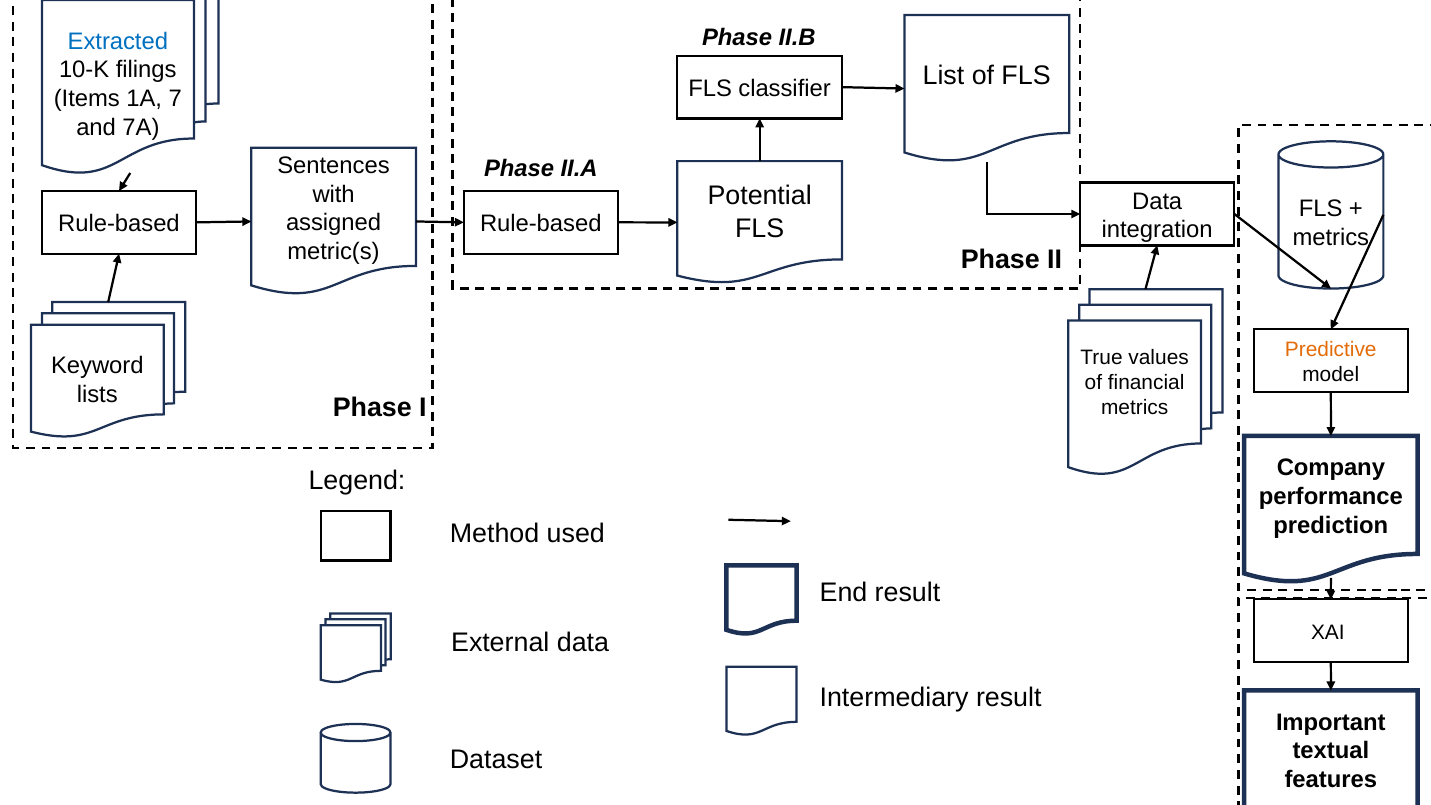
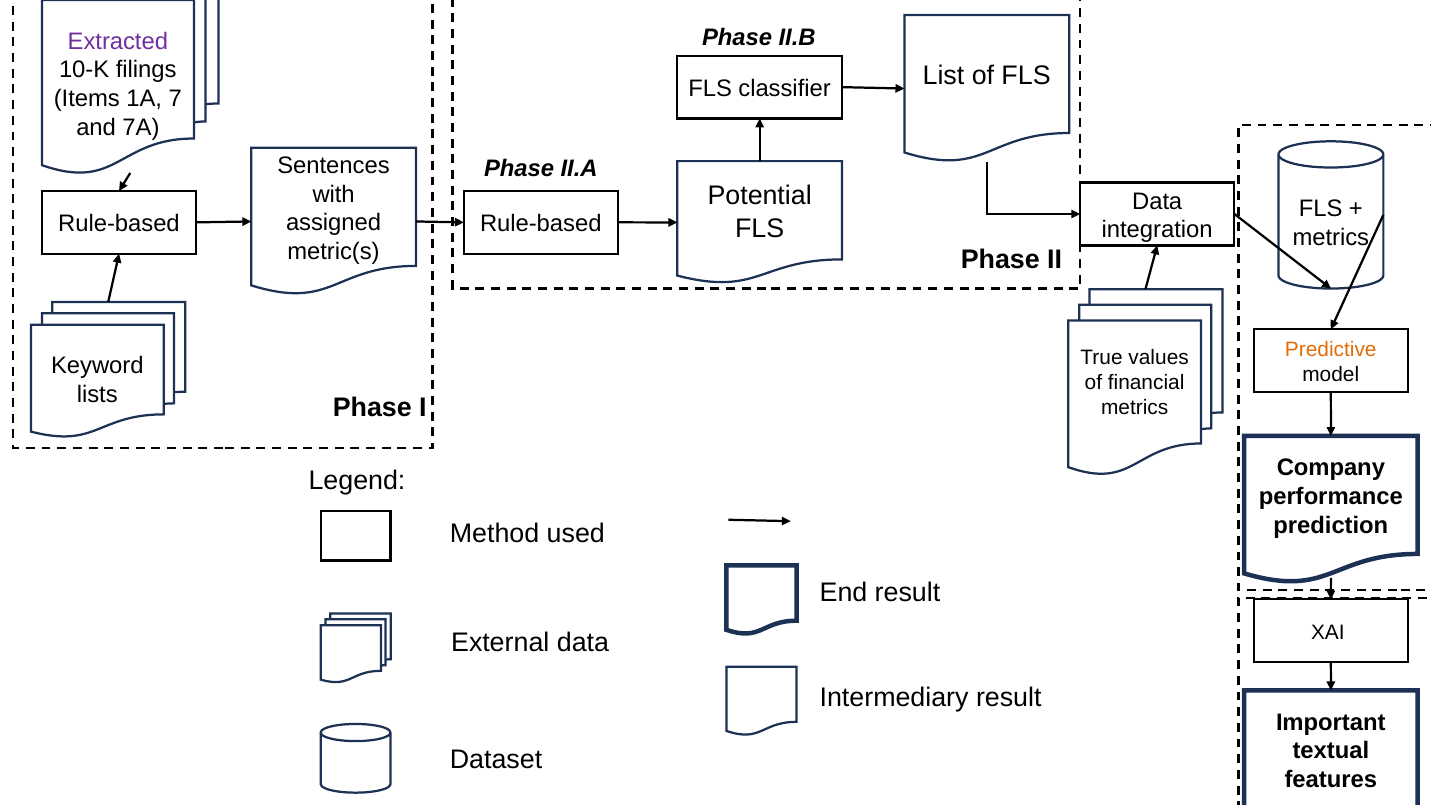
Extracted colour: blue -> purple (118, 41)
